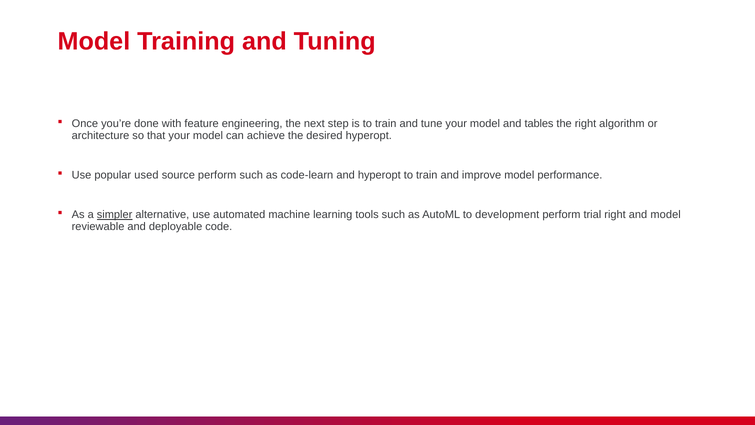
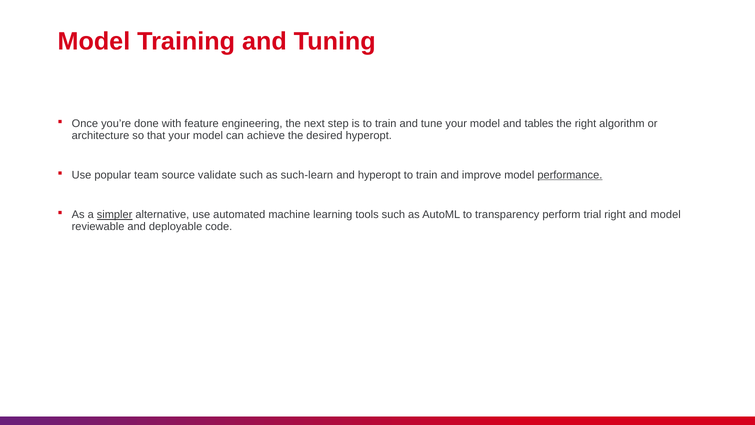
used: used -> team (146, 175)
source perform: perform -> validate (217, 175)
code-learn: code-learn -> such-learn (307, 175)
performance underline: none -> present (570, 175)
development: development -> transparency (507, 215)
